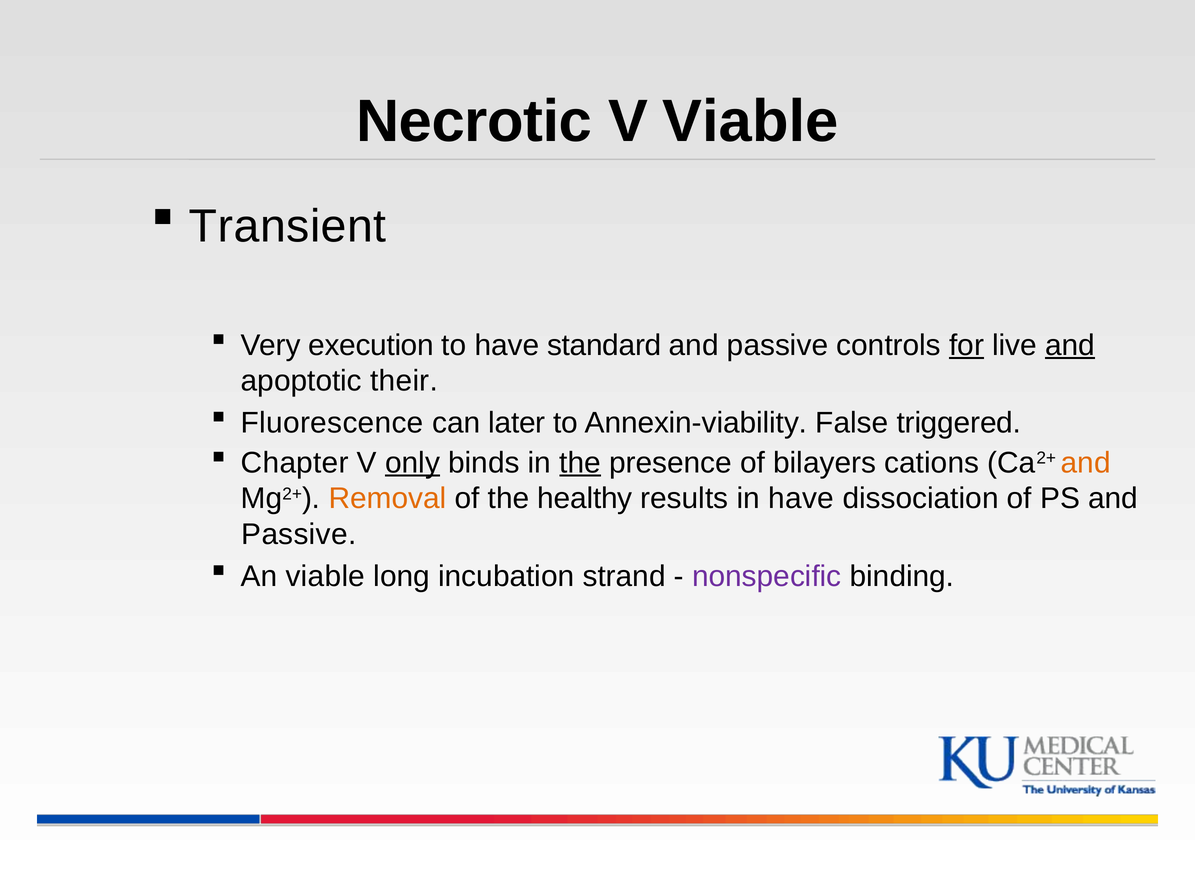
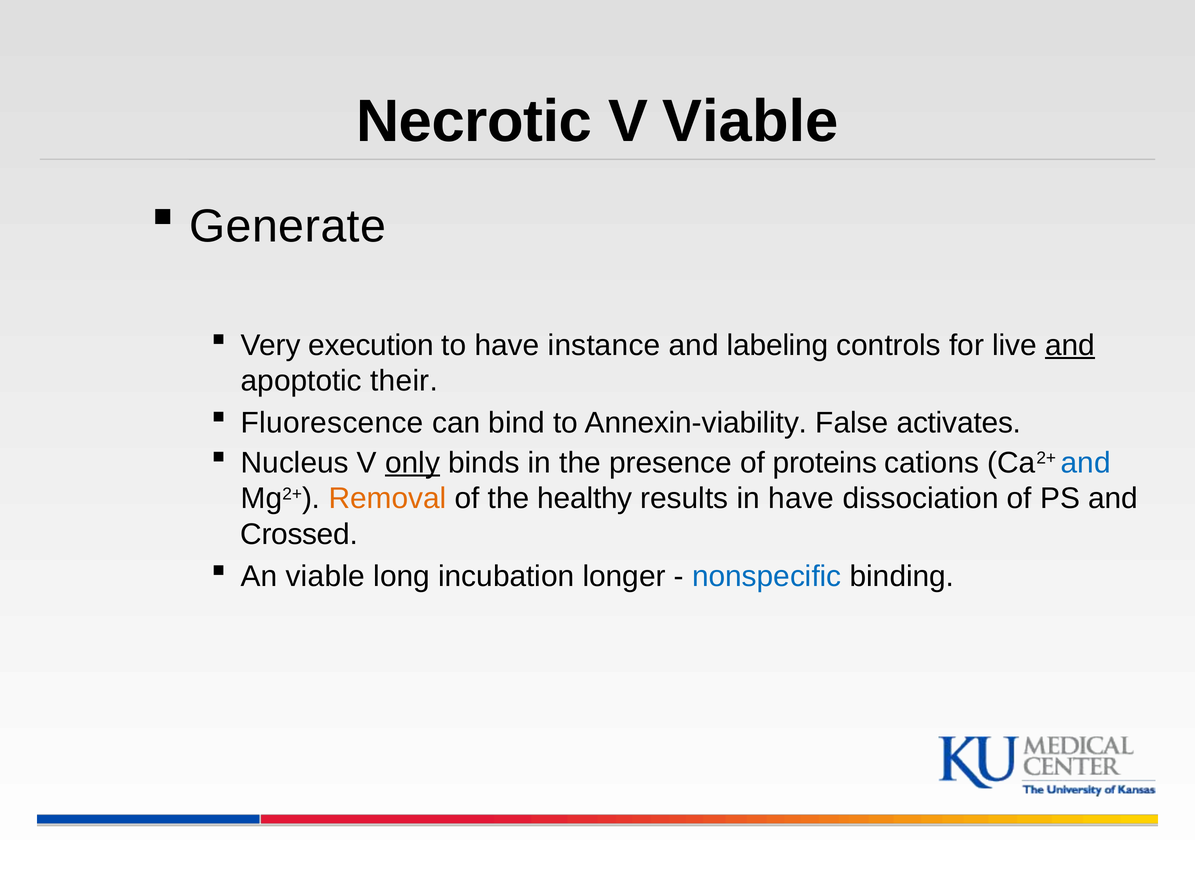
Transient: Transient -> Generate (288, 226)
standard: standard -> instance (604, 345)
passive: passive -> labeling (778, 345)
for underline: present -> none (967, 345)
later: later -> bind (517, 423)
triggered: triggered -> activates (959, 423)
Chapter: Chapter -> Nucleus (295, 463)
the underline: present -> none (580, 463)
bilayers: bilayers -> proteins (825, 463)
and colour: orange -> blue (1086, 463)
Passive: Passive -> Crossed (299, 535)
strand: strand -> longer (624, 576)
nonspecific colour: purple -> blue (767, 576)
